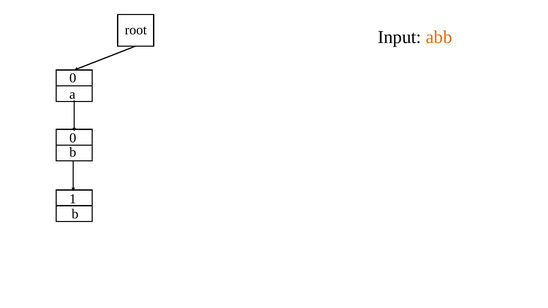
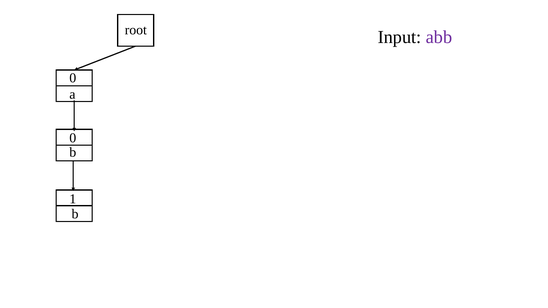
abb colour: orange -> purple (439, 37)
